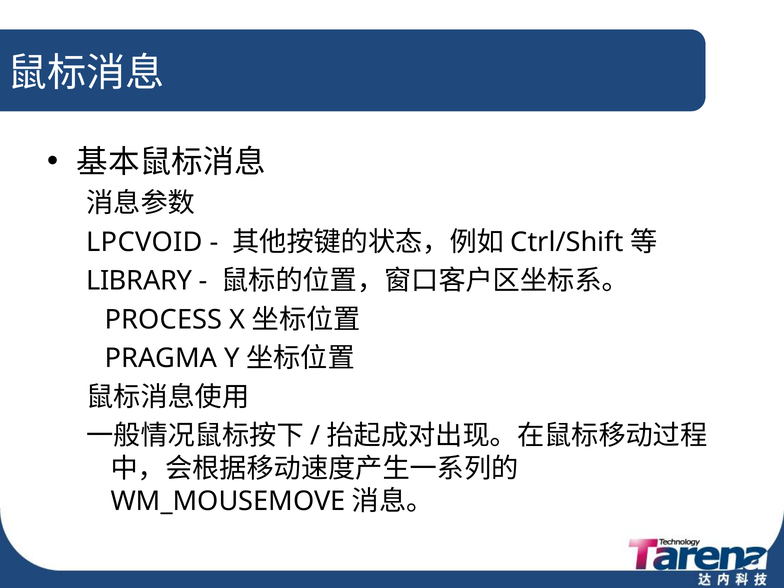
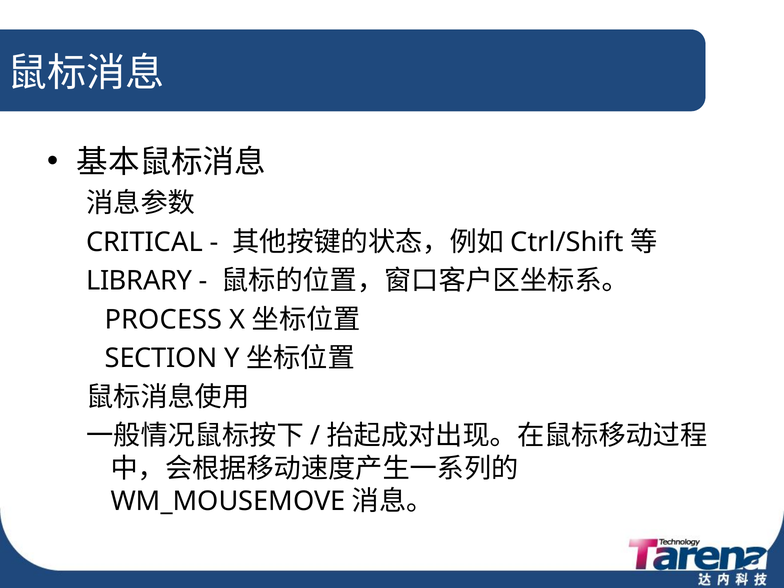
LPCVOID: LPCVOID -> CRITICAL (145, 242)
PRAGMA: PRAGMA -> SECTION (161, 358)
